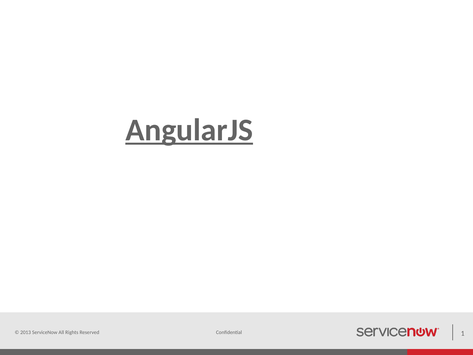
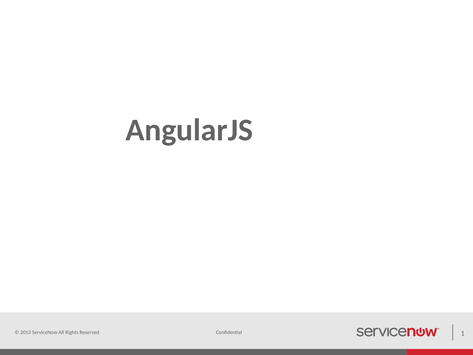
AngularJS underline: present -> none (189, 130)
